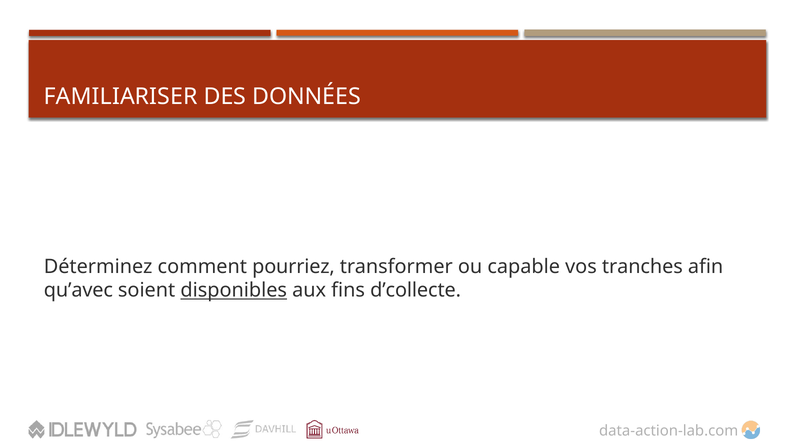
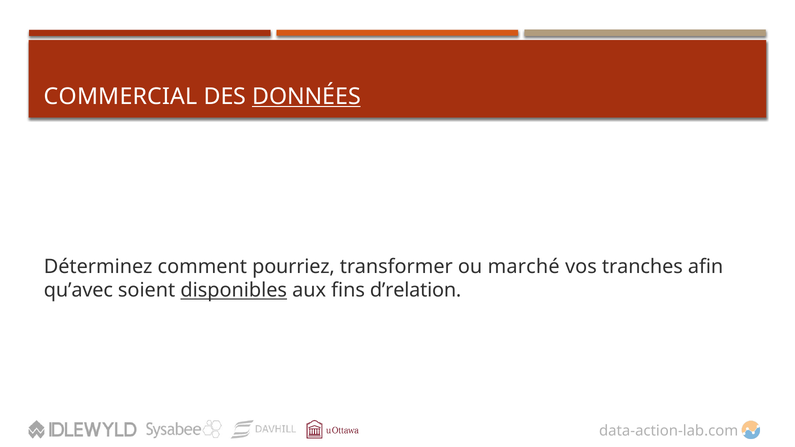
FAMILIARISER: FAMILIARISER -> COMMERCIAL (121, 97)
DONNÉES underline: none -> present (306, 97)
capable: capable -> marché (524, 267)
d’collecte: d’collecte -> d’relation (416, 290)
